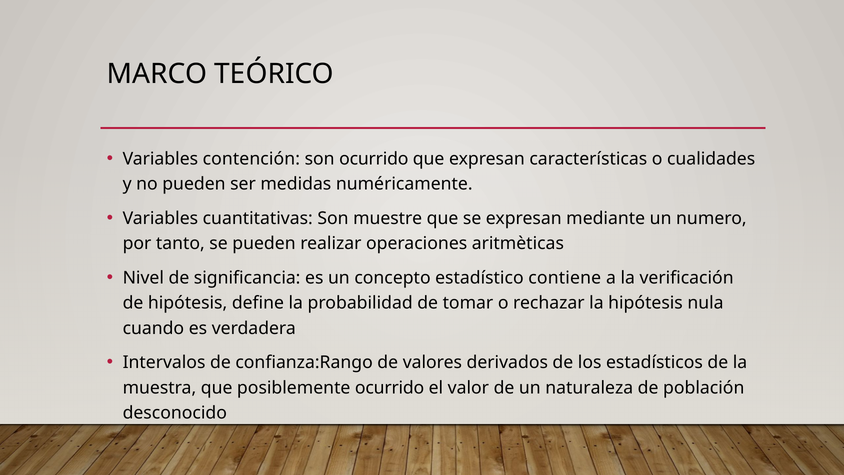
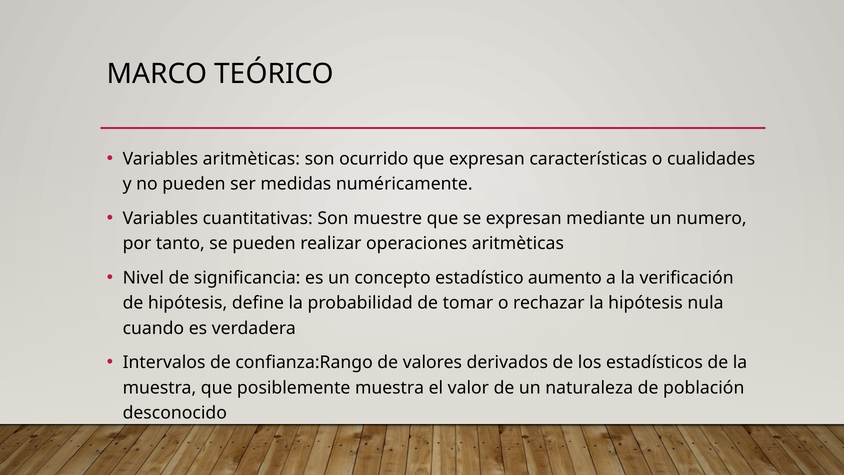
Variables contención: contención -> aritmèticas (251, 159)
contiene: contiene -> aumento (565, 278)
posiblemente ocurrido: ocurrido -> muestra (390, 388)
